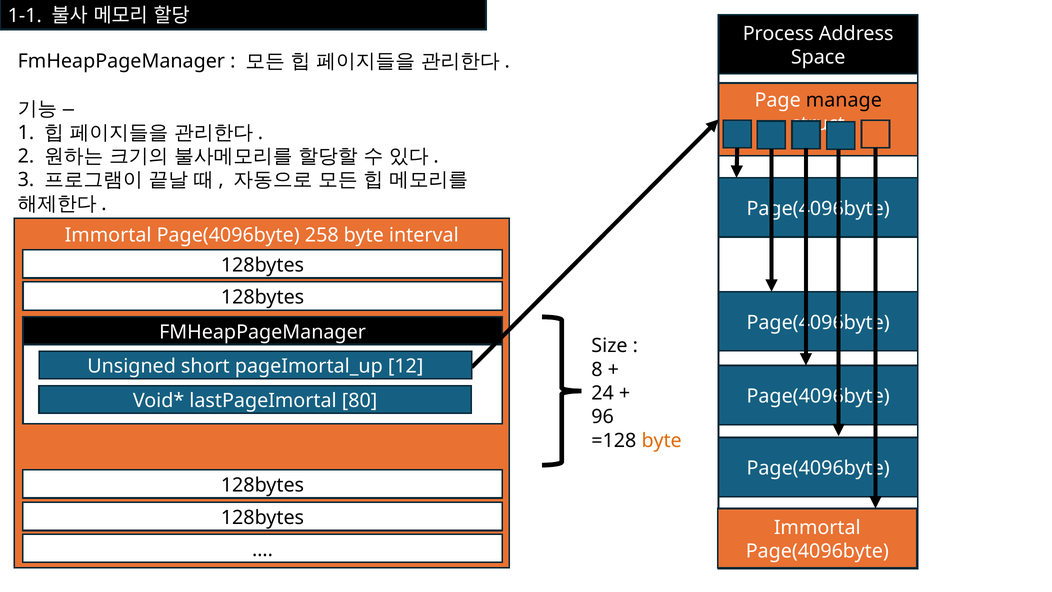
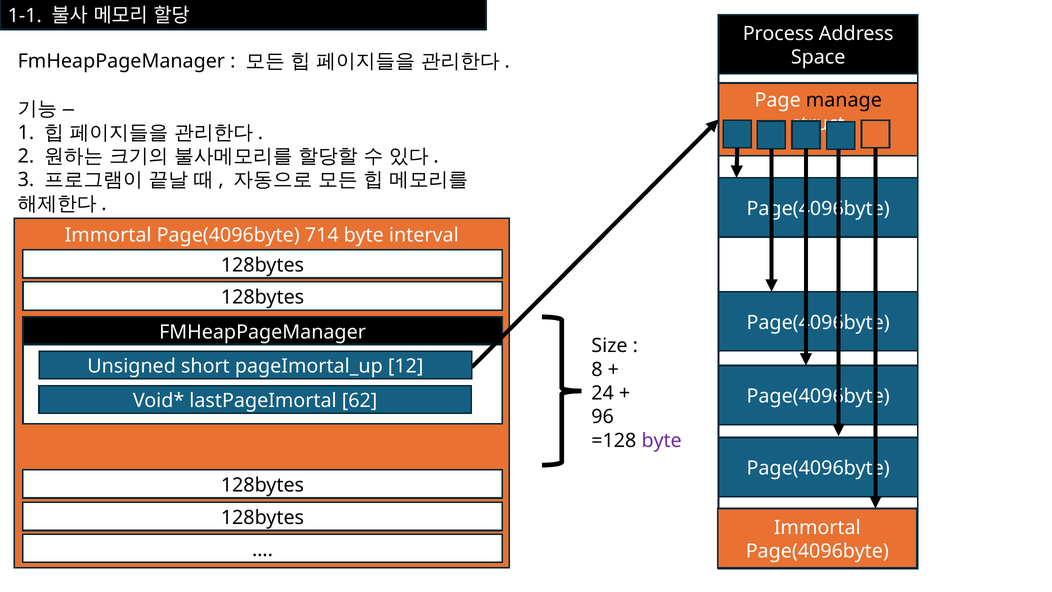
258: 258 -> 714 (322, 235)
80: 80 -> 62 (360, 401)
byte colour: orange -> purple (662, 440)
